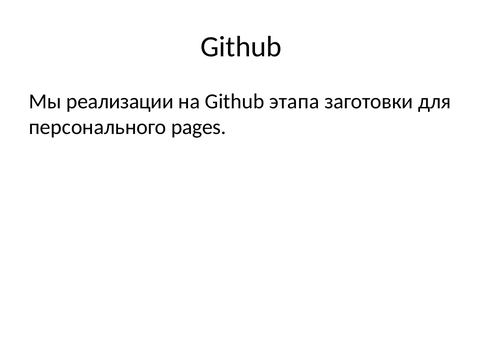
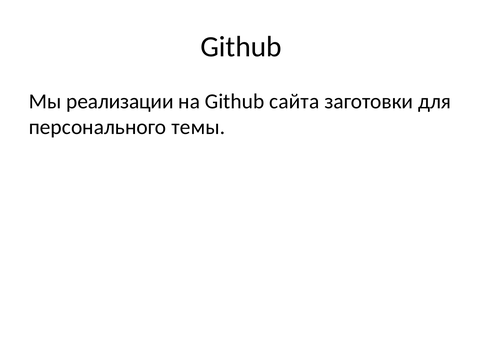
этапа: этапа -> сайта (294, 101)
pages: pages -> темы (198, 127)
